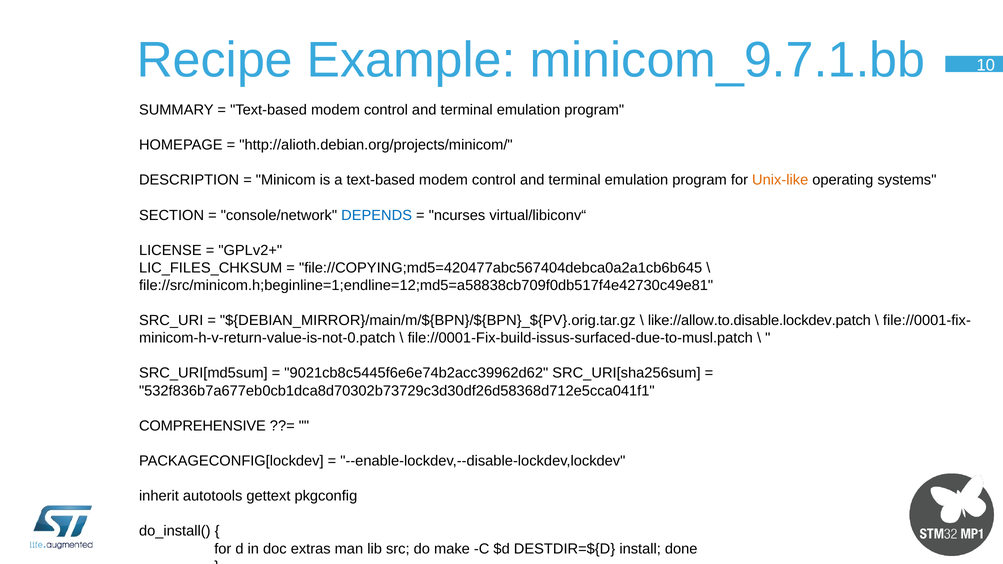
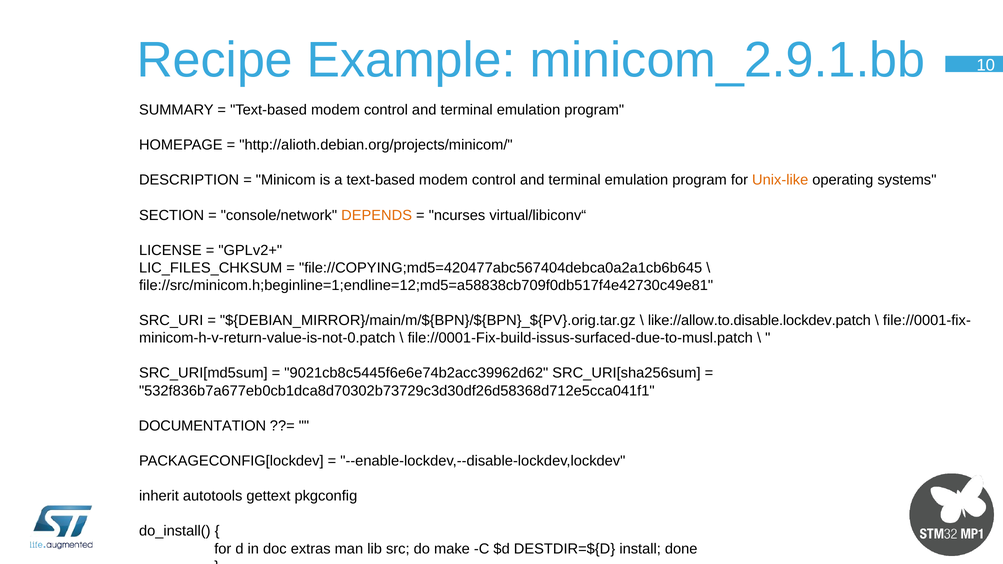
minicom_9.7.1.bb: minicom_9.7.1.bb -> minicom_2.9.1.bb (727, 60)
DEPENDS colour: blue -> orange (377, 215)
COMPREHENSIVE: COMPREHENSIVE -> DOCUMENTATION (202, 426)
